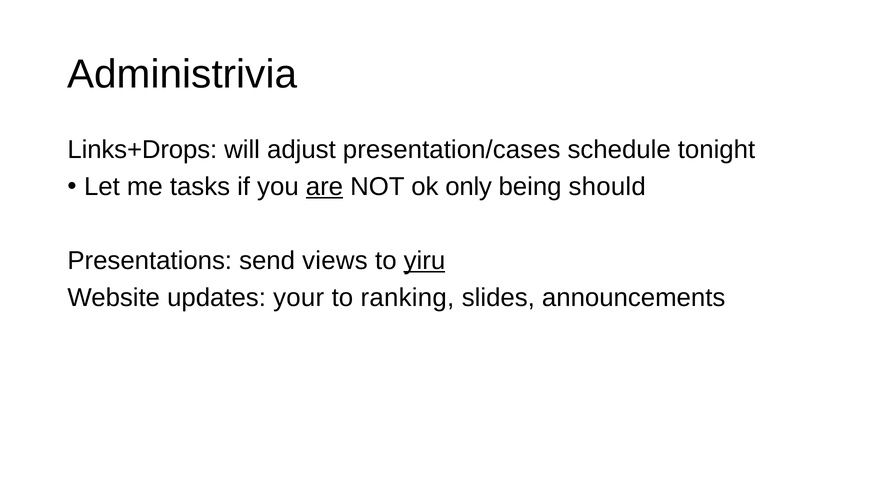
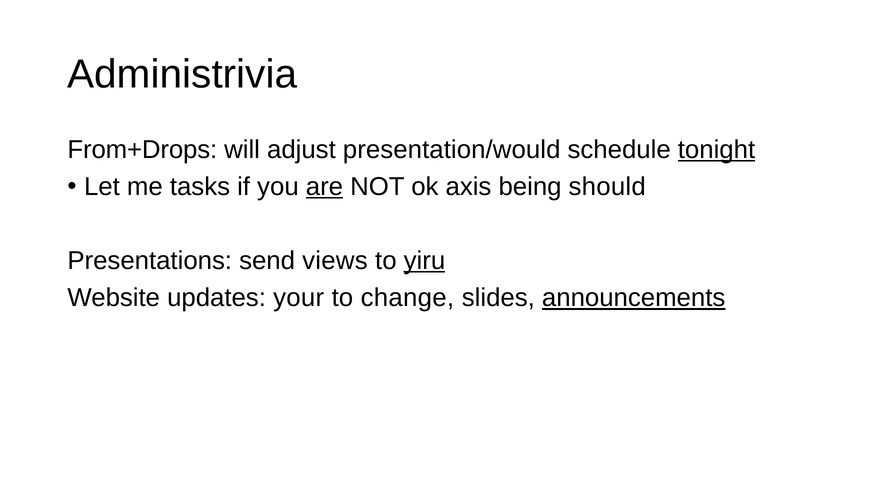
Links+Drops: Links+Drops -> From+Drops (142, 150)
presentation/cases: presentation/cases -> presentation/would (452, 150)
tonight underline: none -> present (717, 150)
only: only -> axis (468, 187)
ranking: ranking -> change (407, 298)
announcements underline: none -> present (634, 298)
